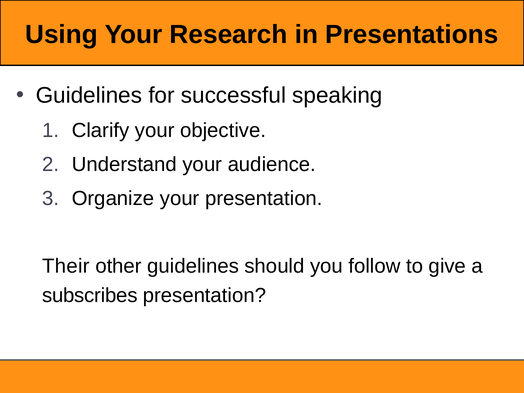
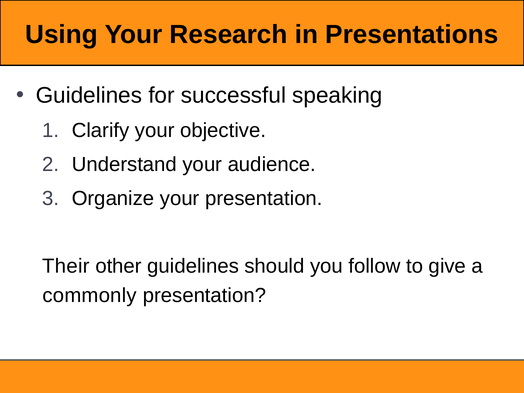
subscribes: subscribes -> commonly (90, 296)
